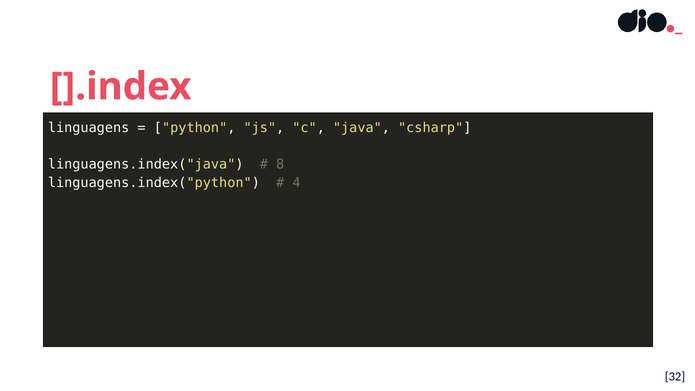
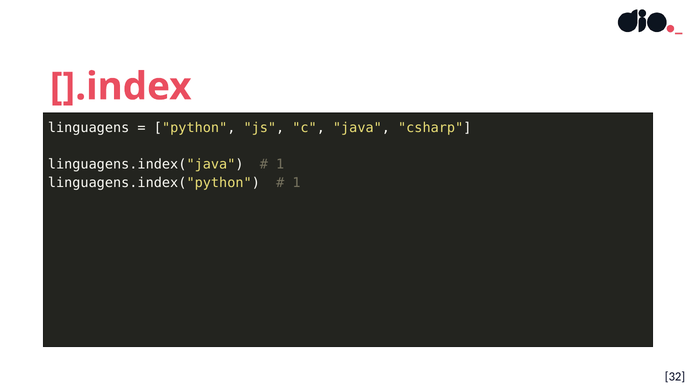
8: 8 -> 1 (280, 164)
4: 4 -> 1 (296, 183)
